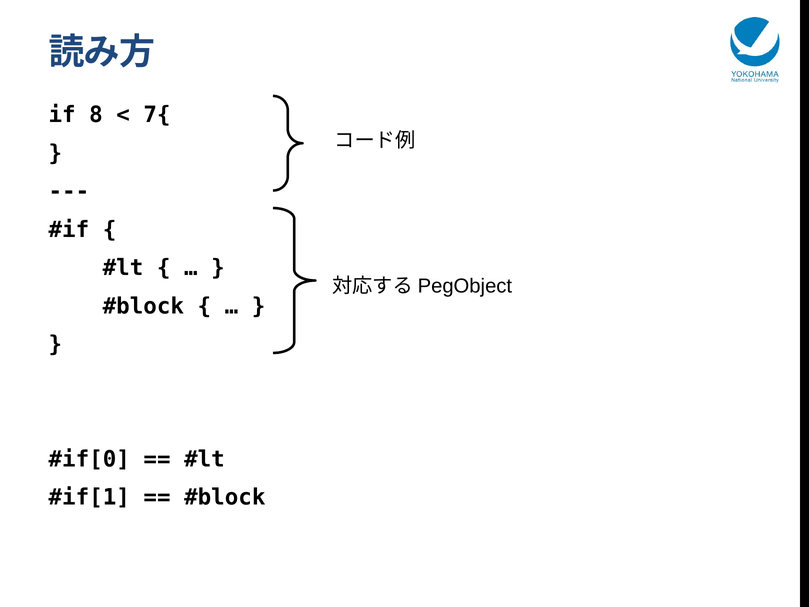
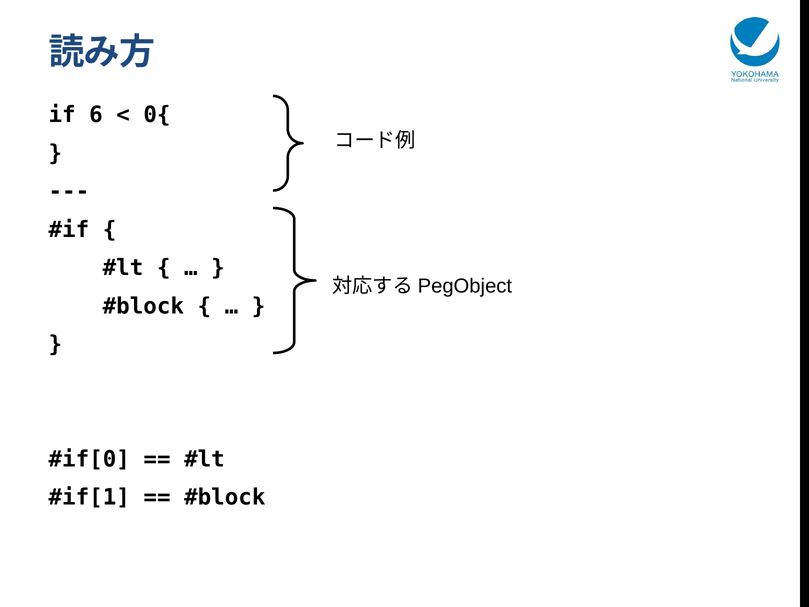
8: 8 -> 6 (96, 115)
7{: 7{ -> 0{ (157, 115)
